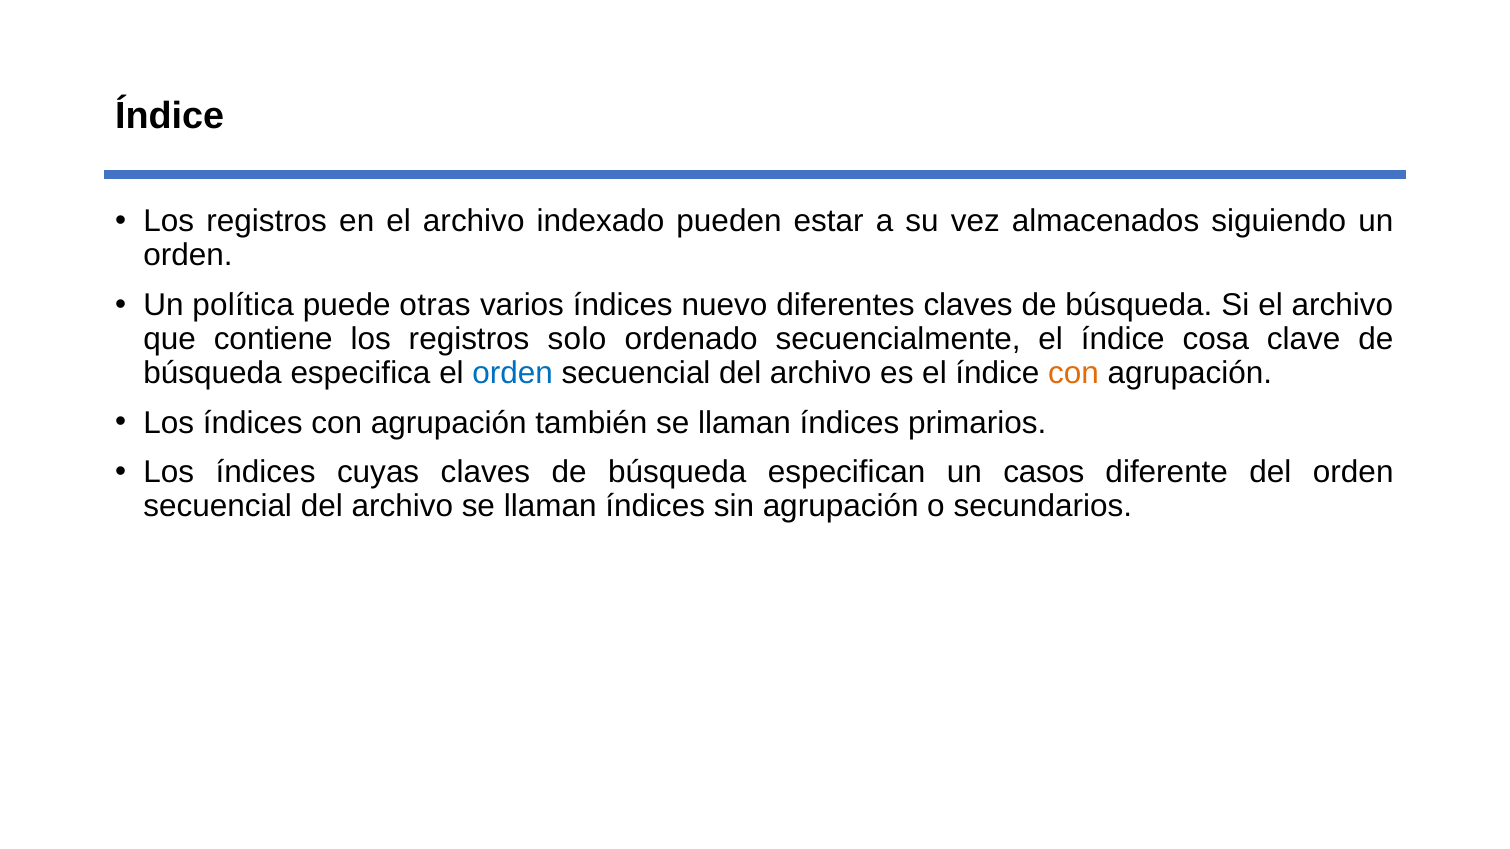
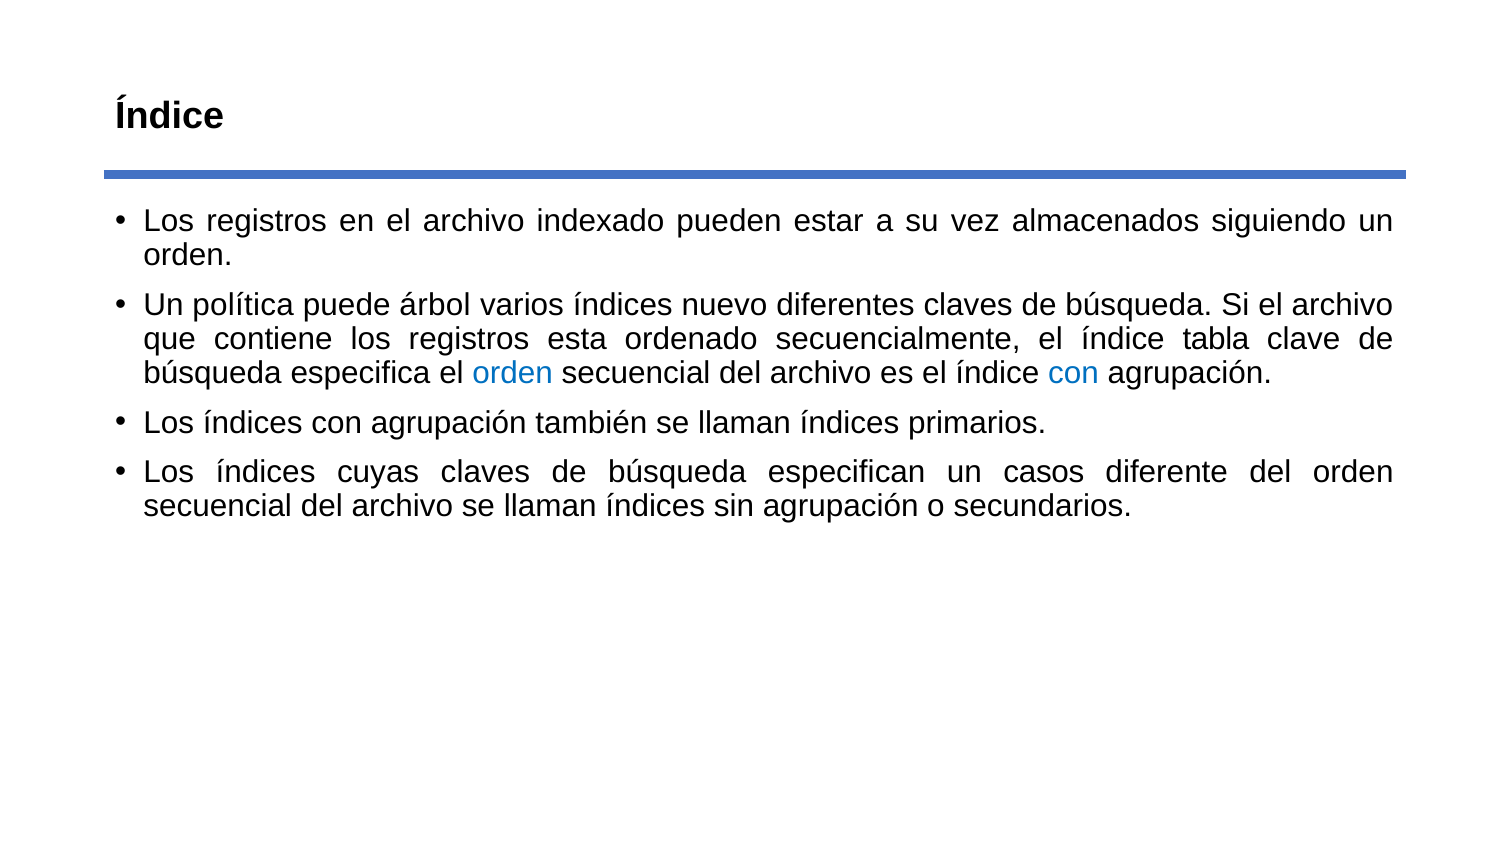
otras: otras -> árbol (435, 305)
solo: solo -> esta (577, 339)
cosa: cosa -> tabla (1216, 339)
con colour: orange -> blue (1074, 373)
